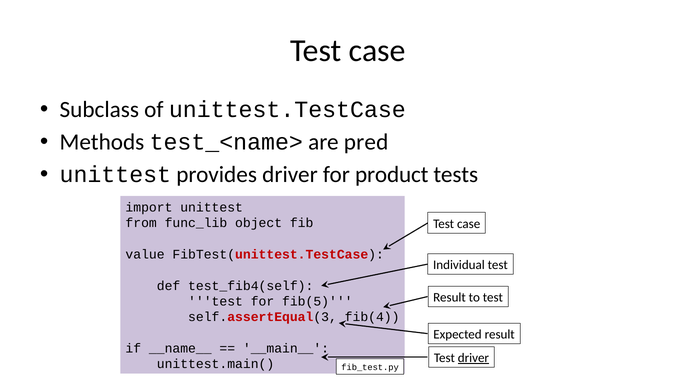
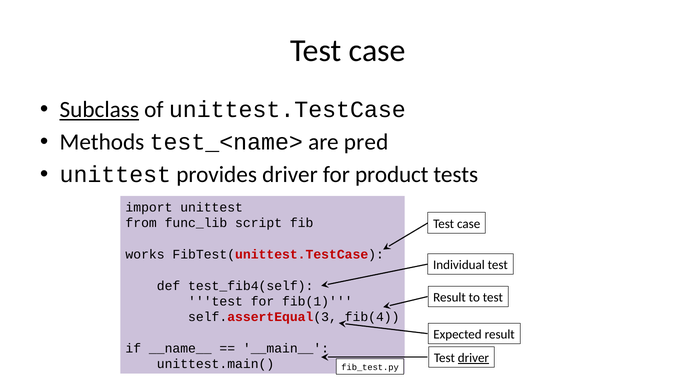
Subclass underline: none -> present (99, 110)
object: object -> script (259, 223)
value: value -> works (145, 254)
fib(5: fib(5 -> fib(1 (317, 301)
